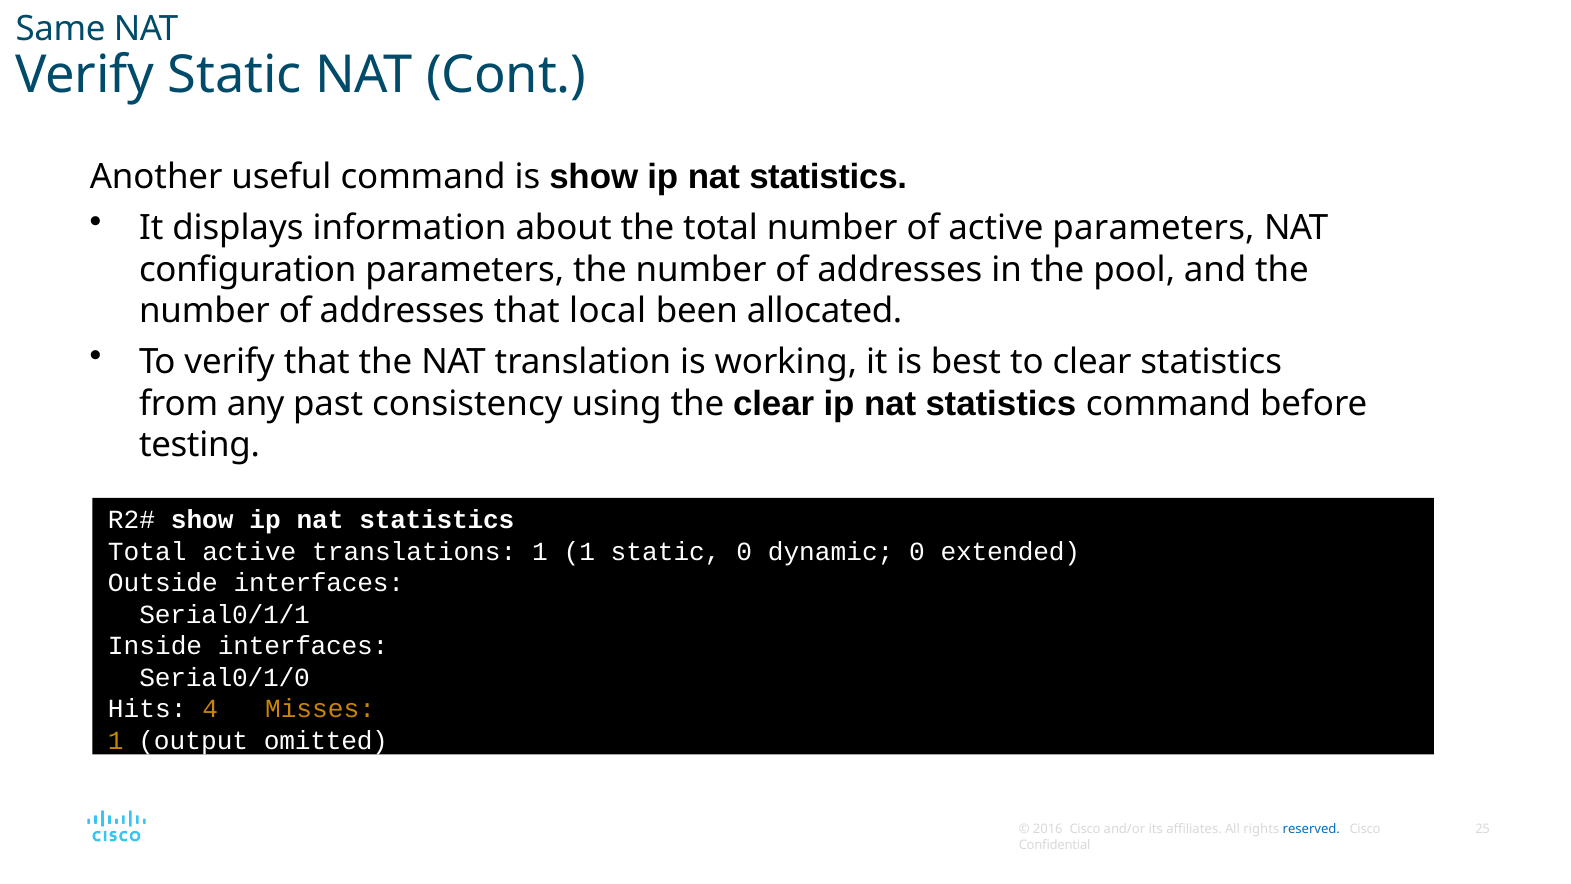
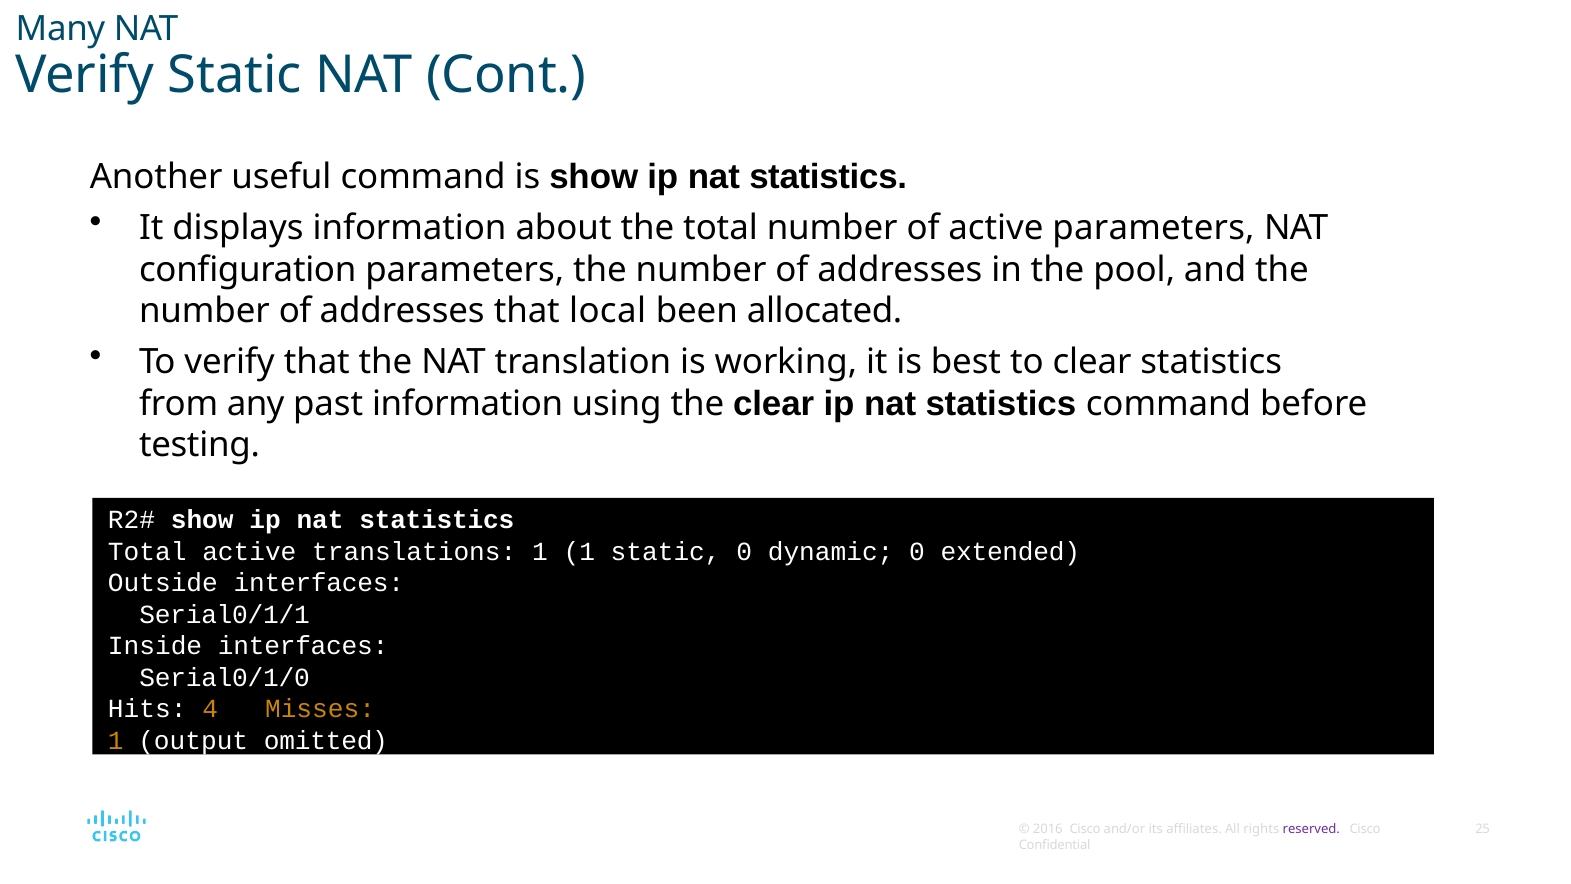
Same: Same -> Many (60, 29)
past consistency: consistency -> information (468, 403)
reserved colour: blue -> purple (1311, 829)
